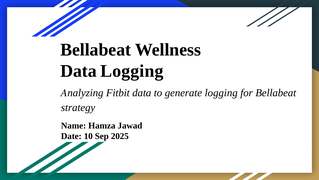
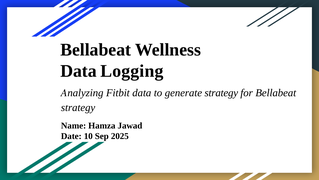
generate logging: logging -> strategy (221, 93)
